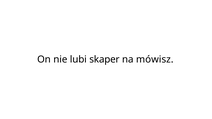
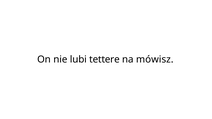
skaper: skaper -> tettere (105, 60)
